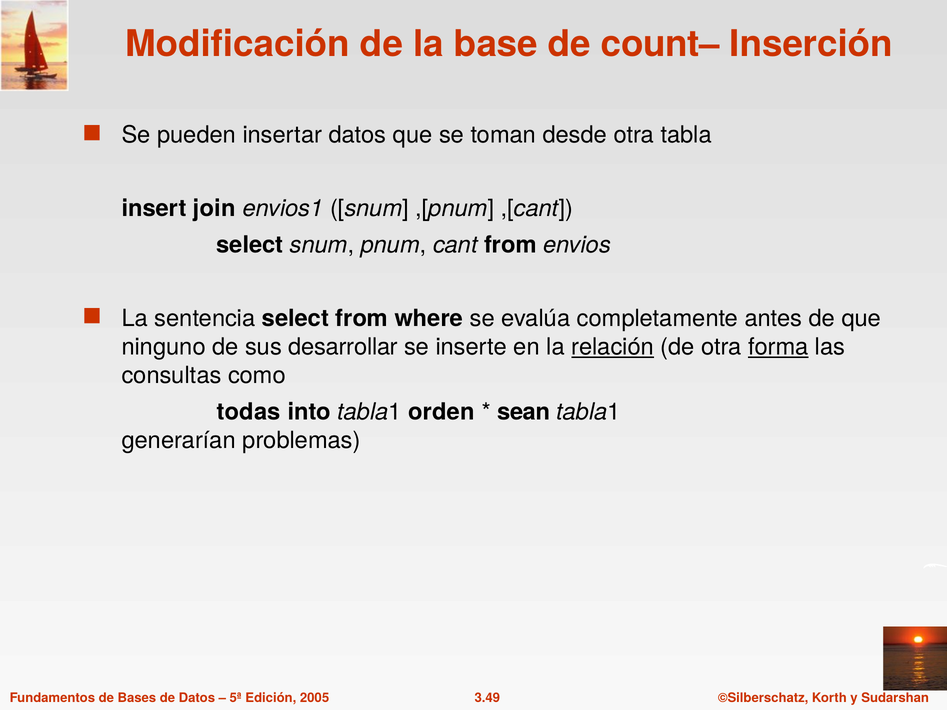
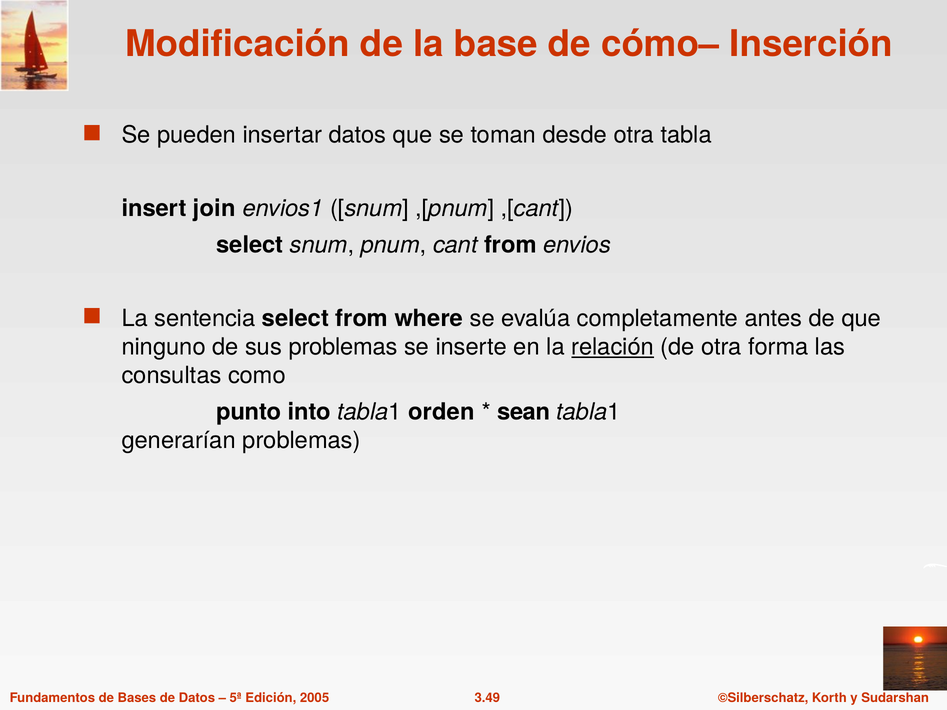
count–: count– -> cómo– (660, 44)
sus desarrollar: desarrollar -> problemas (343, 347)
forma underline: present -> none (778, 347)
todas: todas -> punto (249, 412)
